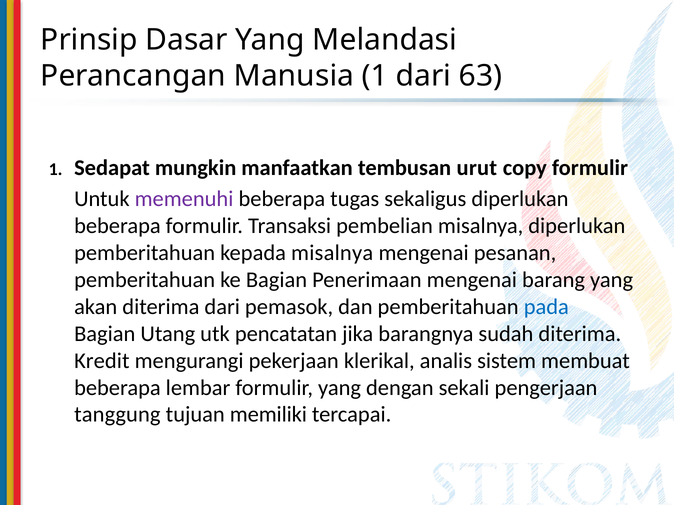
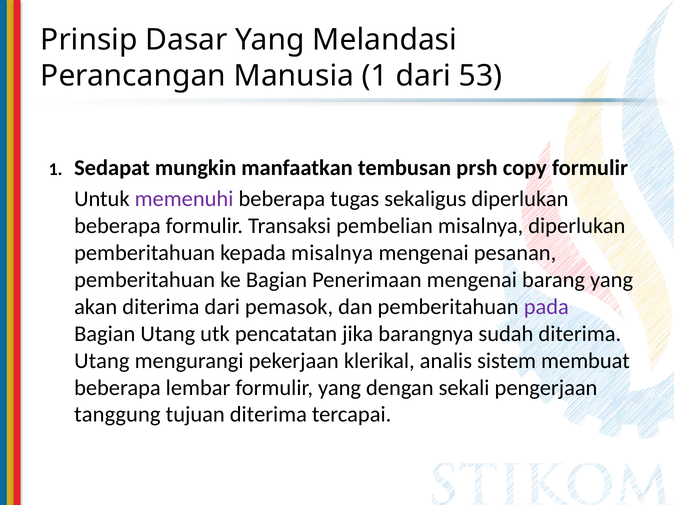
63: 63 -> 53 (481, 76)
urut: urut -> prsh (477, 168)
pada colour: blue -> purple (546, 307)
Kredit: Kredit -> Utang (102, 361)
tujuan memiliki: memiliki -> diterima (268, 415)
